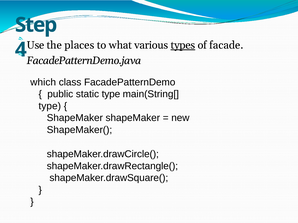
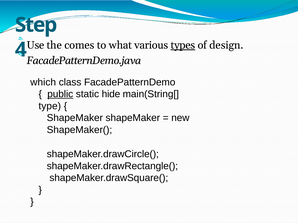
places: places -> comes (79, 45)
facade: facade -> design (226, 45)
public underline: none -> present (60, 94)
static type: type -> hide (111, 94)
